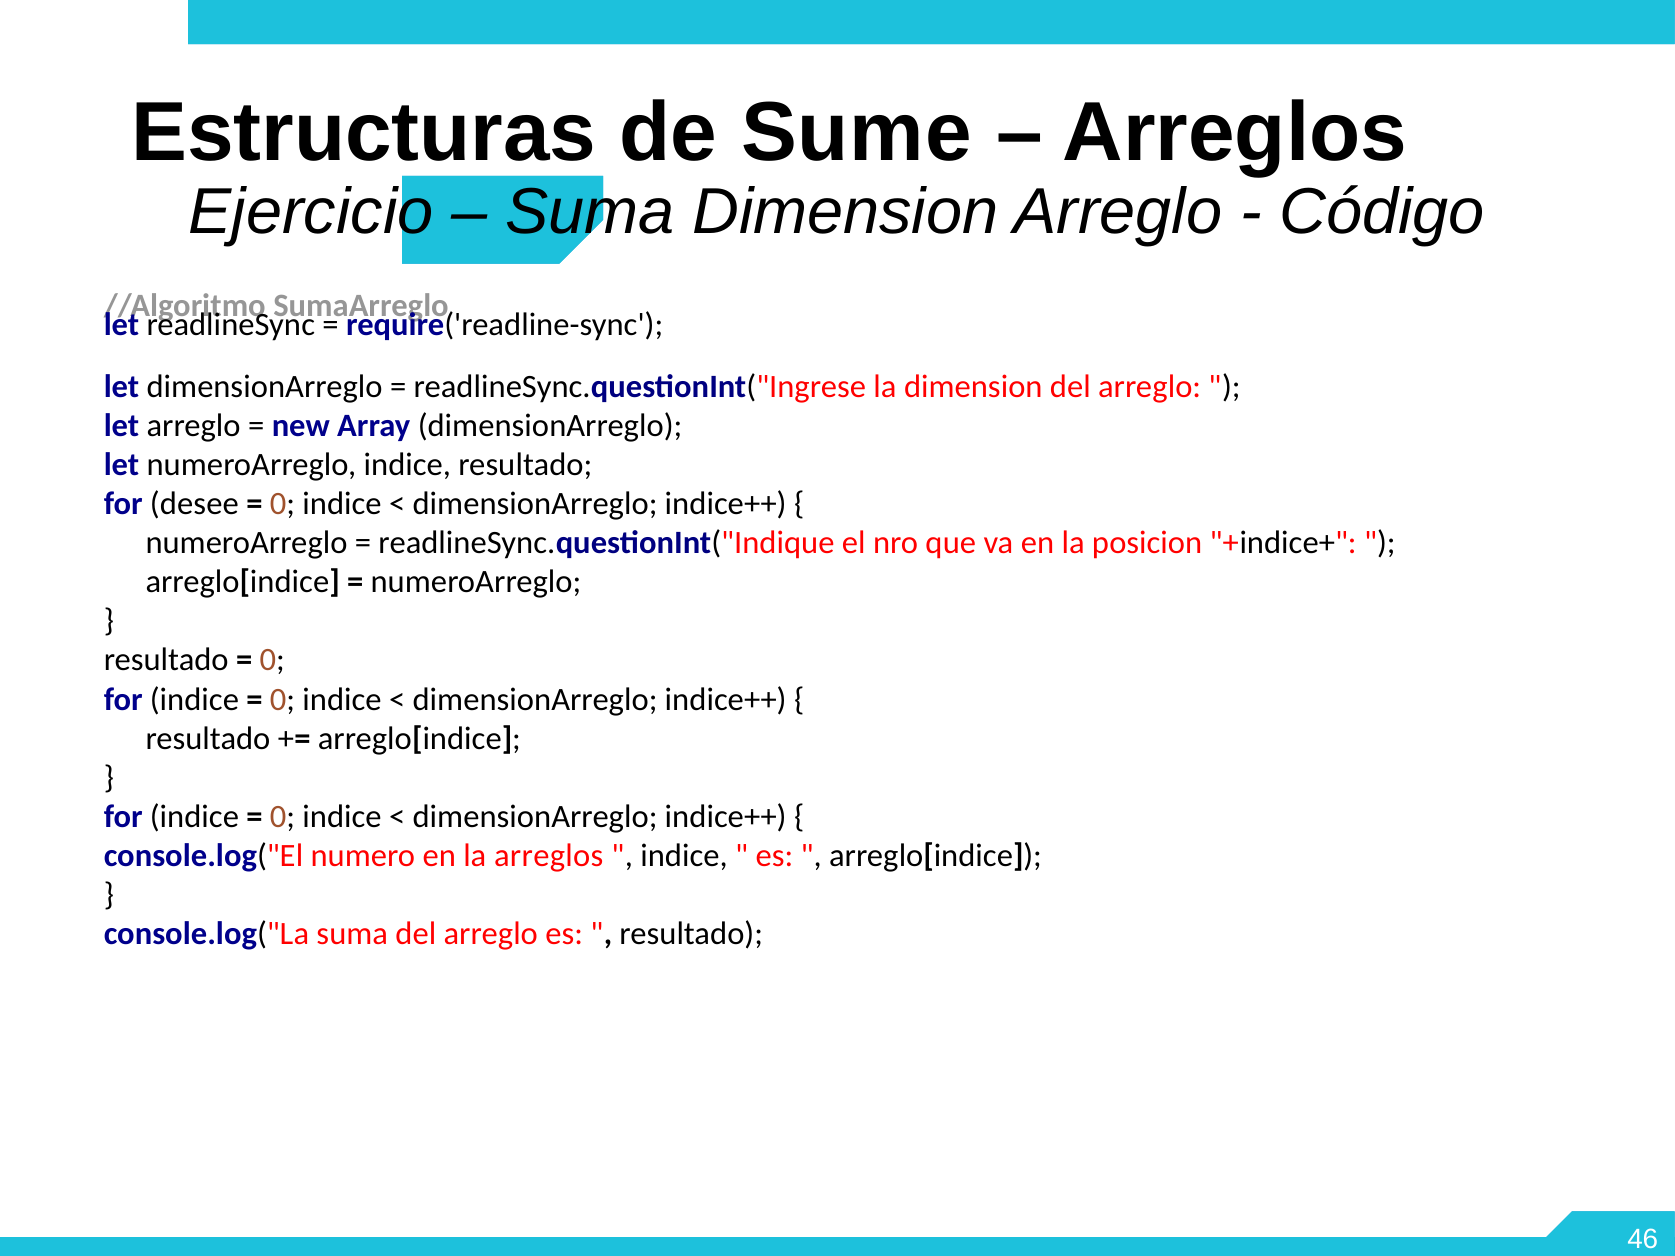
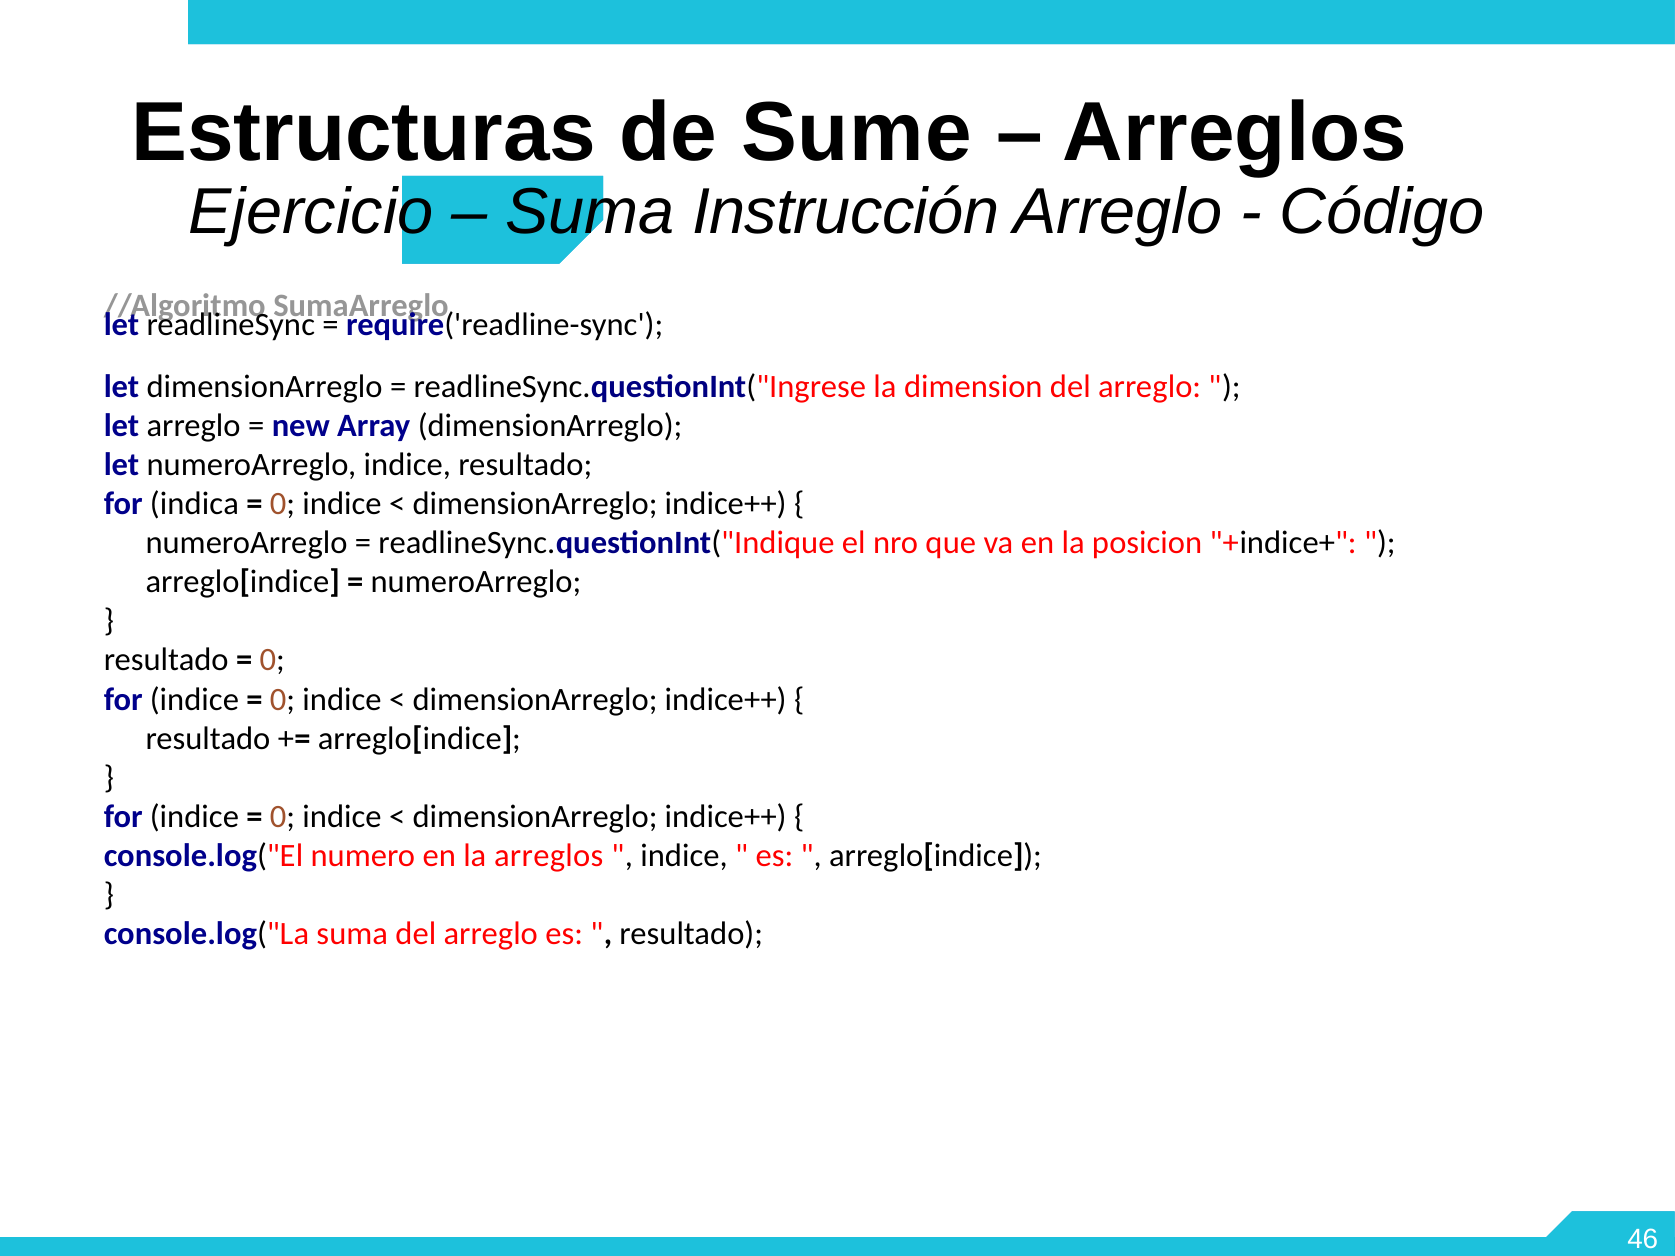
Suma Dimension: Dimension -> Instrucción (846, 212)
desee: desee -> indica (194, 504)
